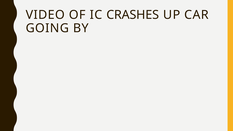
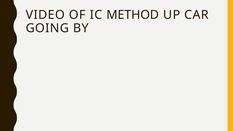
CRASHES: CRASHES -> METHOD (133, 15)
